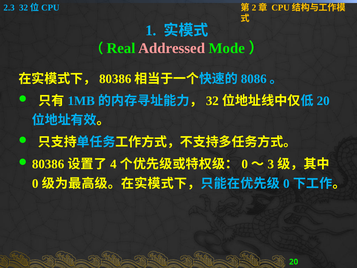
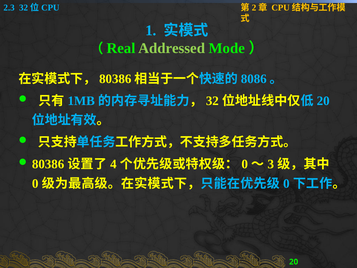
Addressed colour: pink -> light green (172, 48)
